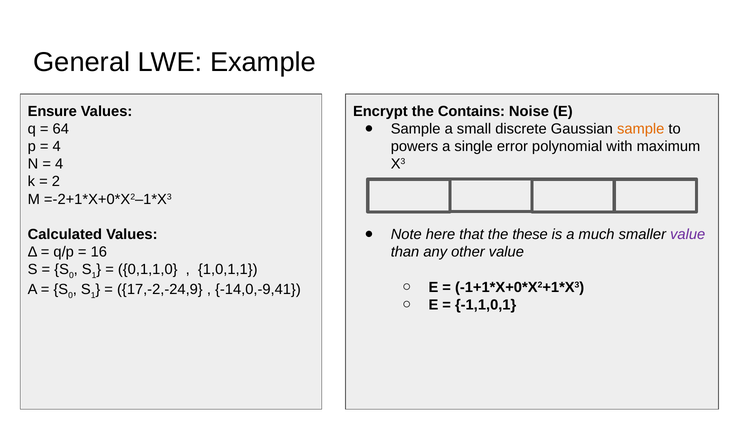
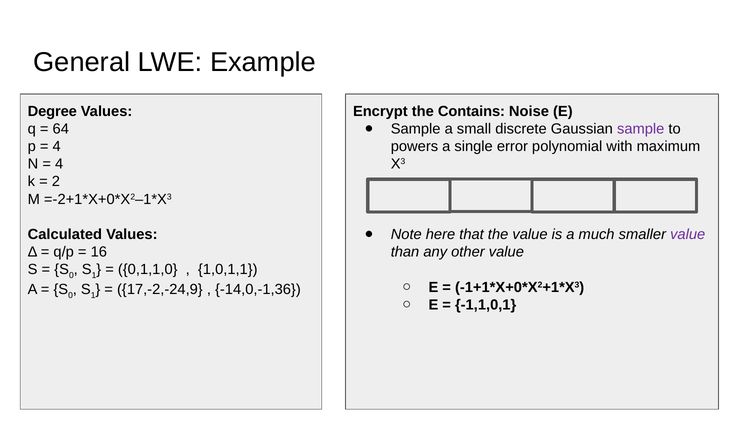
Ensure: Ensure -> Degree (52, 111)
sample colour: orange -> purple (641, 129)
the these: these -> value (530, 235)
-14,0,-9,41: -14,0,-9,41 -> -14,0,-1,36 (258, 290)
